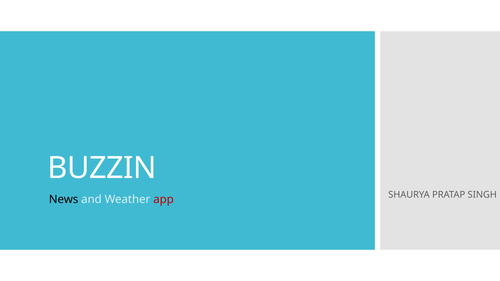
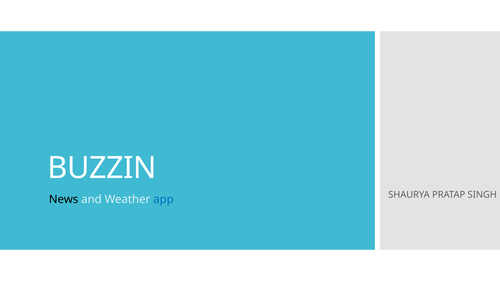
app colour: red -> blue (164, 200)
